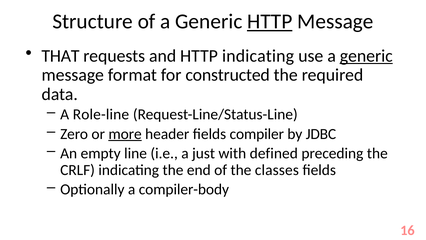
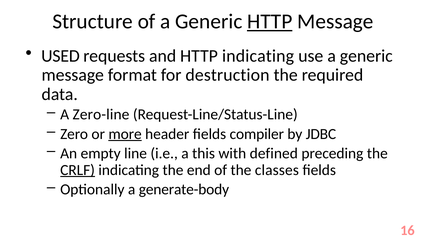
THAT: THAT -> USED (60, 56)
generic underline: present -> none (366, 56)
constructed: constructed -> destruction (227, 75)
Role-line: Role-line -> Zero-line (101, 114)
just: just -> this (204, 153)
CRLF underline: none -> present (78, 170)
compiler-body: compiler-body -> generate-body (184, 189)
